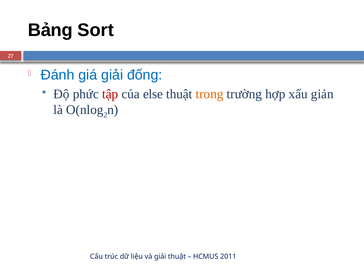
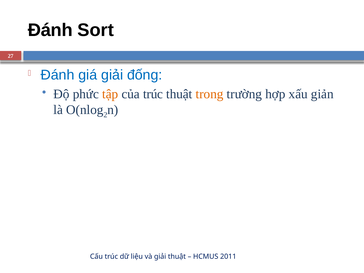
Bảng: Bảng -> Đánh (50, 30)
tập colour: red -> orange (110, 94)
của else: else -> trúc (153, 94)
